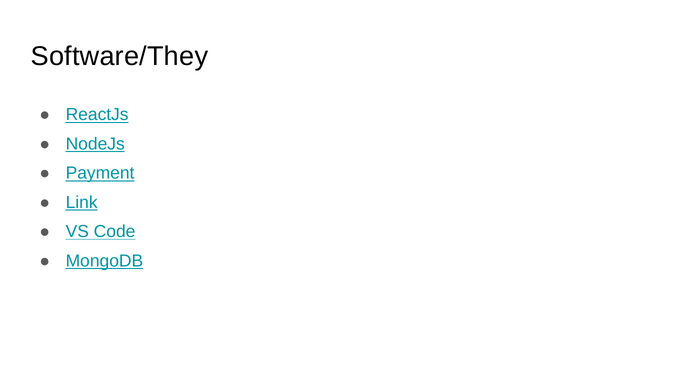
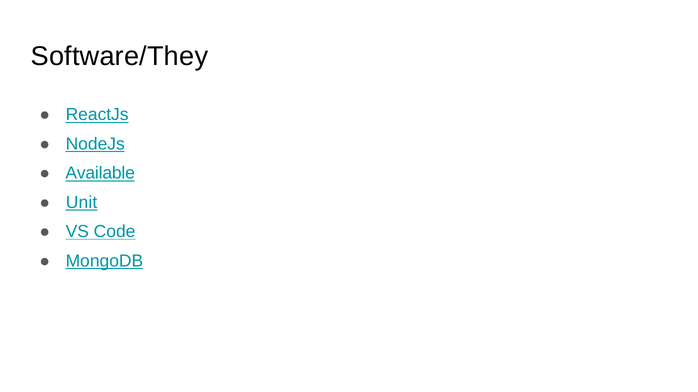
Payment: Payment -> Available (100, 173)
Link: Link -> Unit (82, 203)
